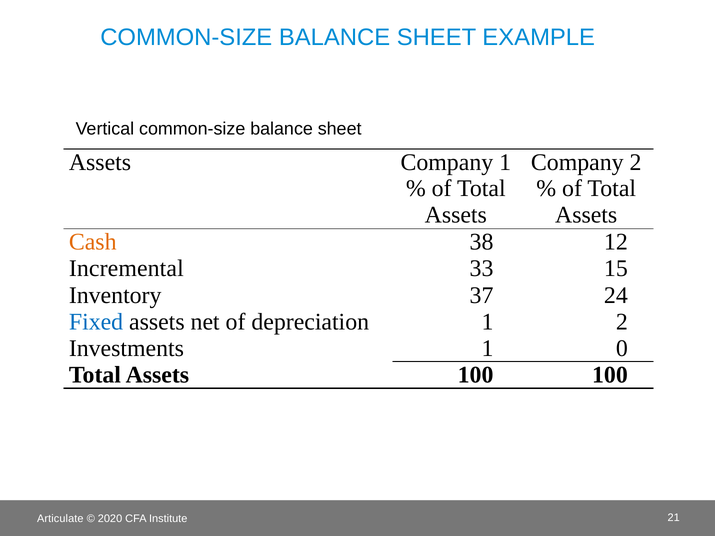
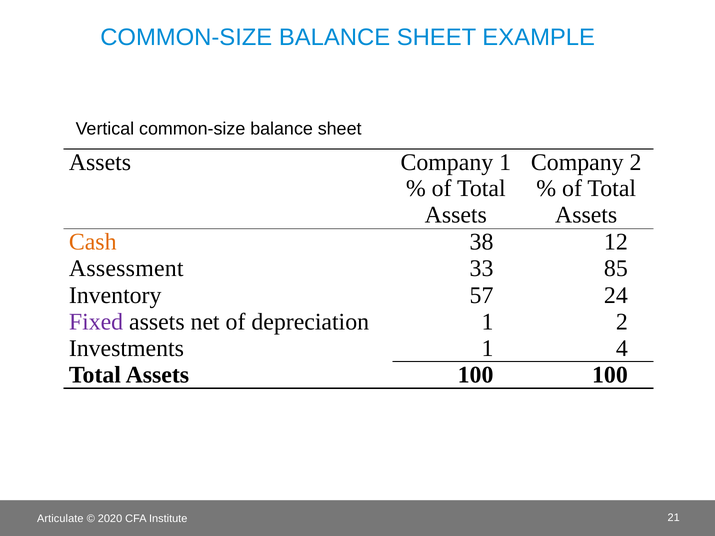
Incremental: Incremental -> Assessment (126, 269)
15: 15 -> 85 (616, 269)
37: 37 -> 57 (482, 295)
Fixed colour: blue -> purple (96, 322)
0: 0 -> 4 (622, 349)
